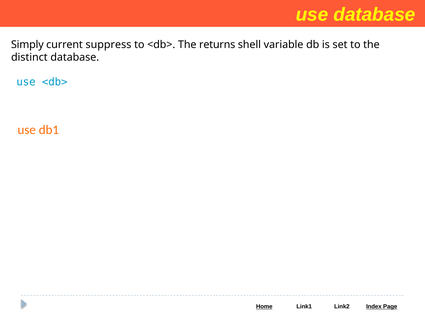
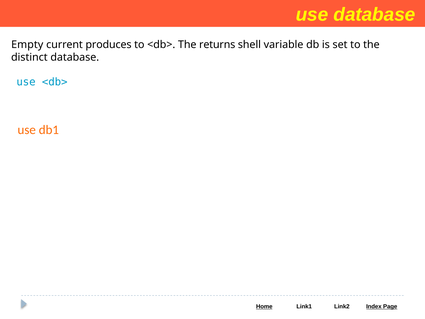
Simply: Simply -> Empty (27, 45)
suppress: suppress -> produces (109, 45)
